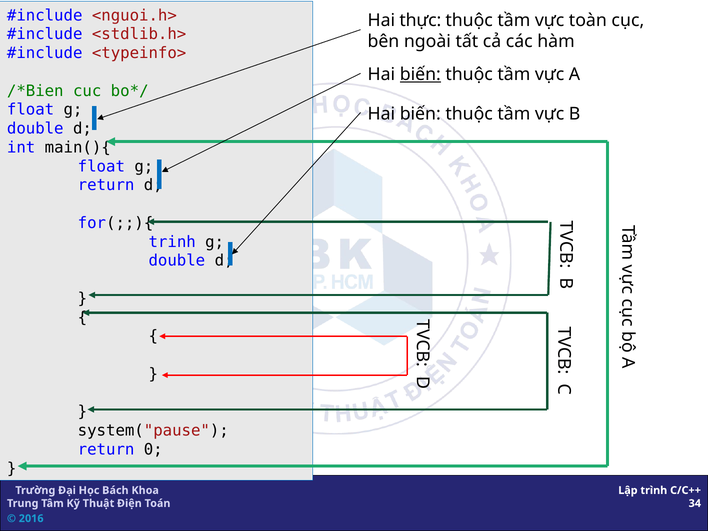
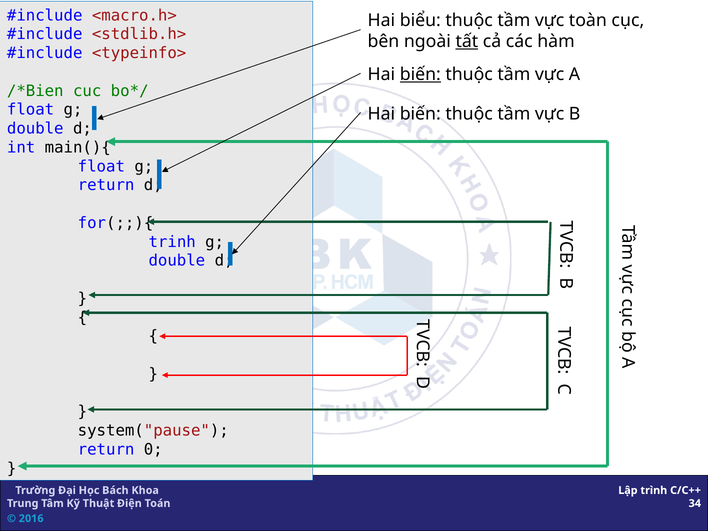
<nguoi.h>: <nguoi.h> -> <macro.h> (134, 15)
thực: thực -> biểu (420, 20)
tất underline: none -> present (467, 41)
